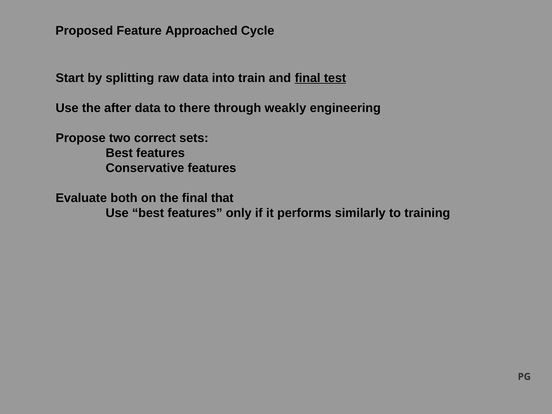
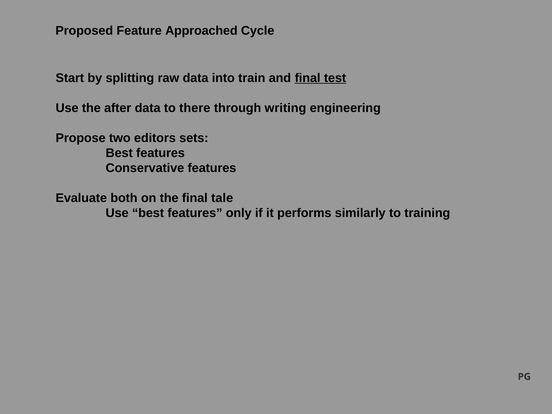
weakly: weakly -> writing (285, 108)
correct: correct -> editors (155, 138)
that: that -> tale (222, 198)
